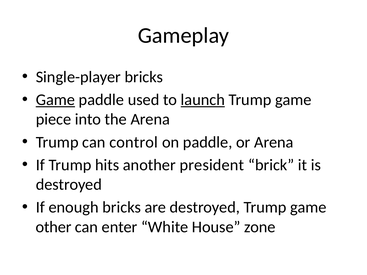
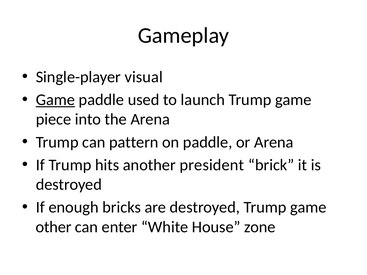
Single-player bricks: bricks -> visual (144, 77)
launch underline: present -> none (203, 100)
control: control -> pattern (134, 142)
